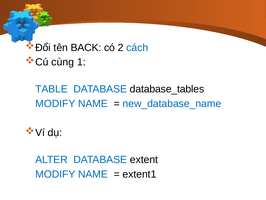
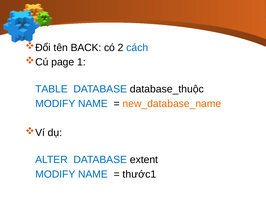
cùng: cùng -> page (63, 62)
database_tables: database_tables -> database_thuộc (167, 89)
new_database_name colour: blue -> orange (172, 103)
extent1: extent1 -> thước1 (139, 174)
